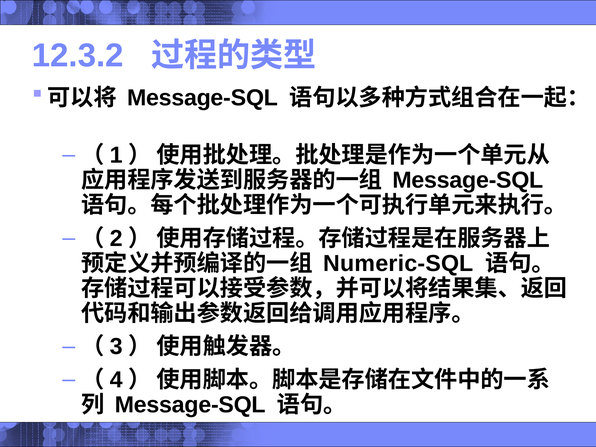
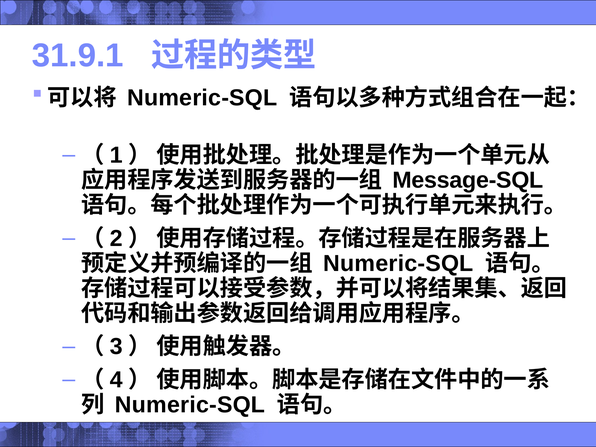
12.3.2: 12.3.2 -> 31.9.1 (78, 55)
Message-SQL: Message-SQL -> Numeric-SQL (202, 98)
Message-SQL: Message-SQL -> Numeric-SQL (190, 405)
